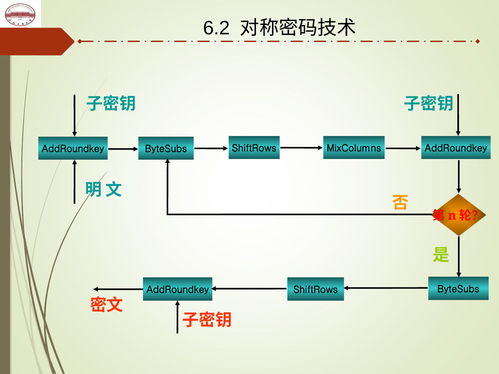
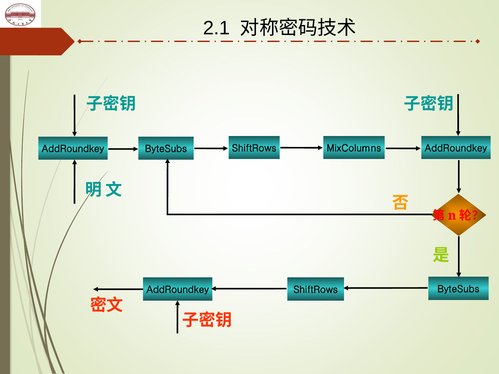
6.2: 6.2 -> 2.1 (216, 28)
